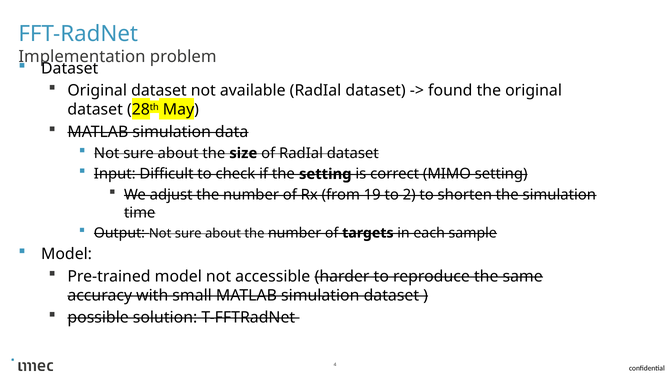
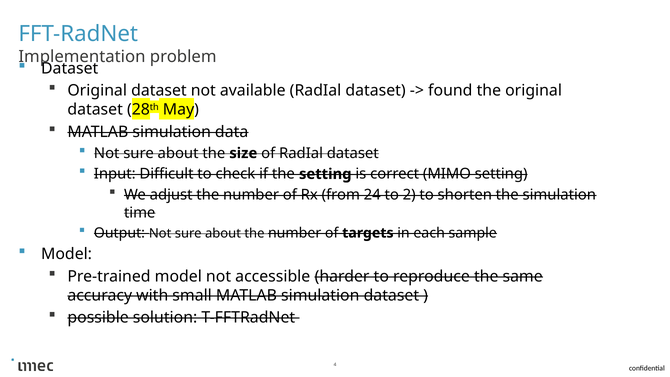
19: 19 -> 24 (372, 195)
